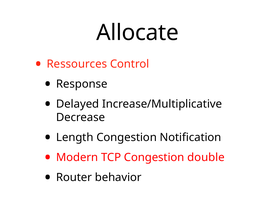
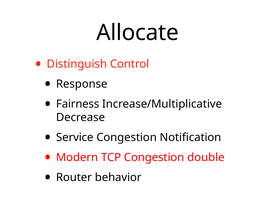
Ressources: Ressources -> Distinguish (77, 64)
Delayed: Delayed -> Fairness (78, 104)
Length: Length -> Service (75, 138)
